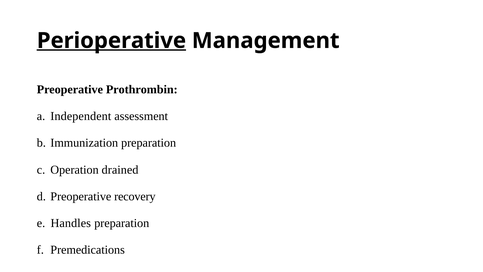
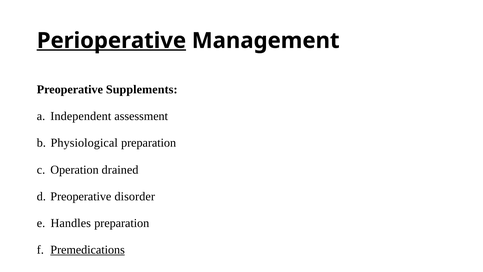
Prothrombin: Prothrombin -> Supplements (142, 89)
Immunization: Immunization -> Physiological (84, 143)
recovery: recovery -> disorder (135, 196)
Premedications underline: none -> present (88, 250)
